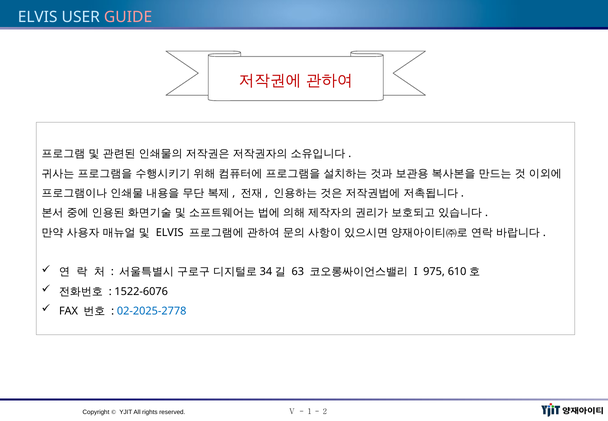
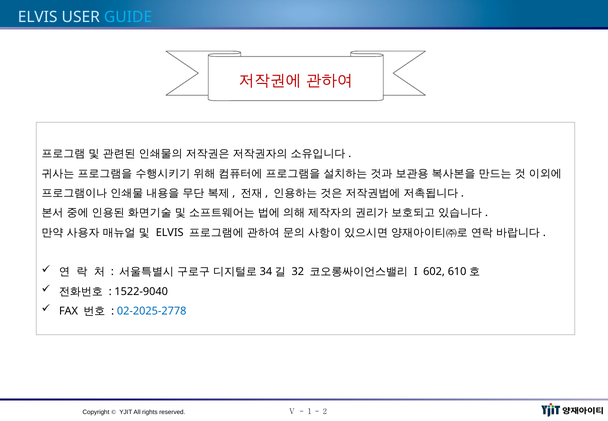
GUIDE colour: pink -> light blue (128, 17)
63: 63 -> 32 (298, 272)
975: 975 -> 602 (434, 272)
1522-6076: 1522-6076 -> 1522-9040 (141, 291)
